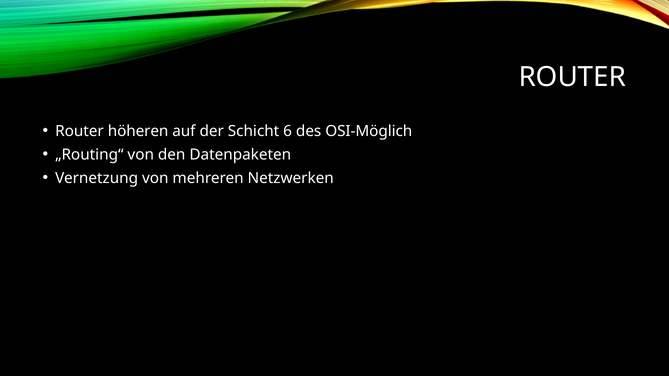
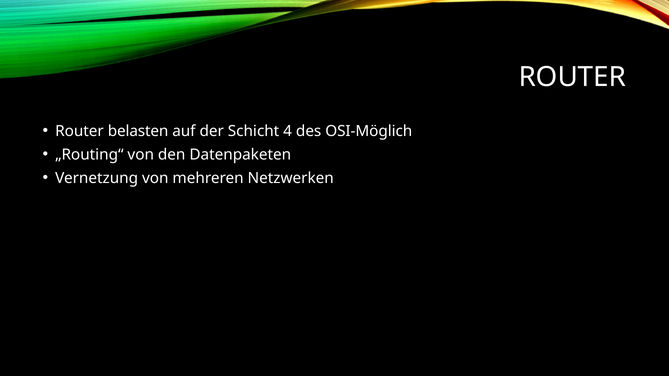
höheren: höheren -> belasten (138, 131)
6: 6 -> 4 (288, 131)
